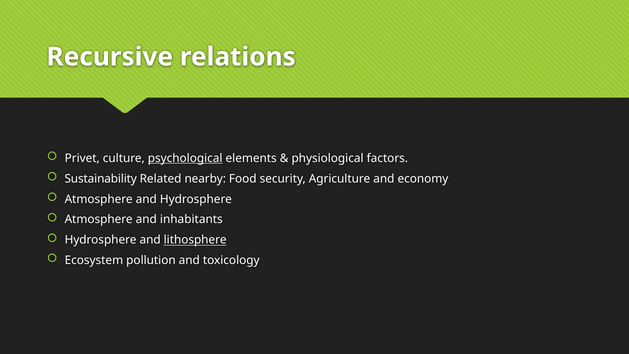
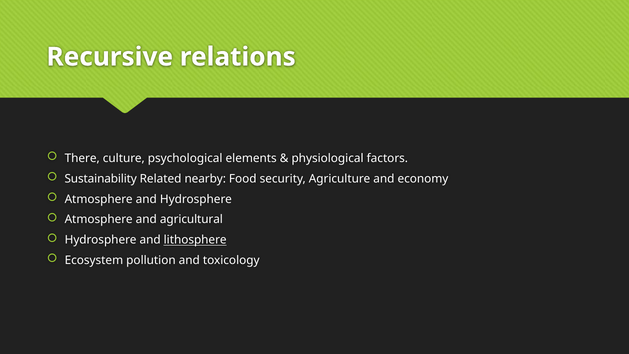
Privet: Privet -> There (82, 158)
psychological underline: present -> none (185, 158)
inhabitants: inhabitants -> agricultural (191, 219)
